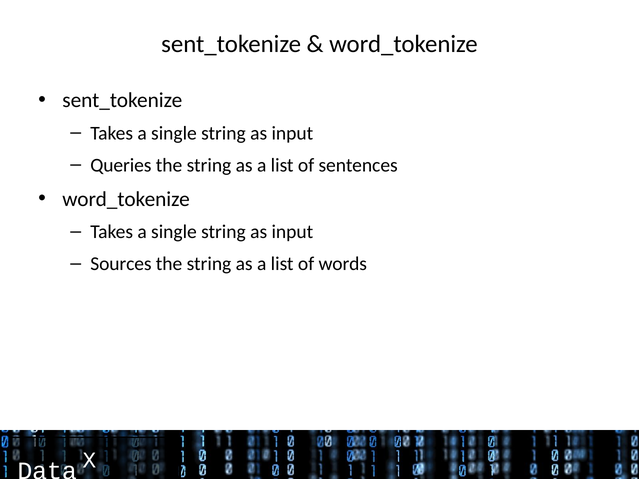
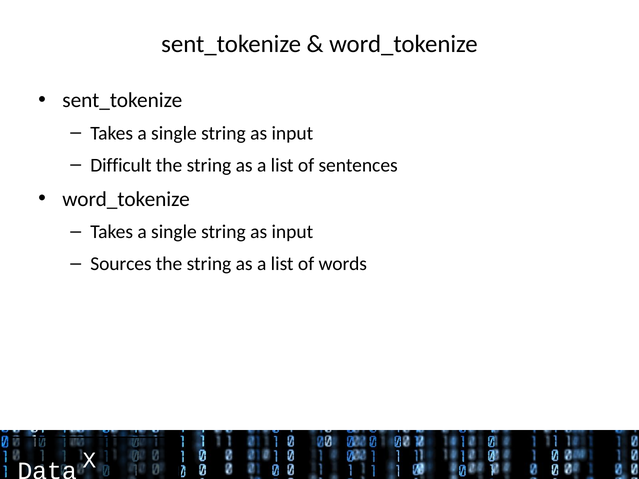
Queries: Queries -> Difficult (121, 165)
